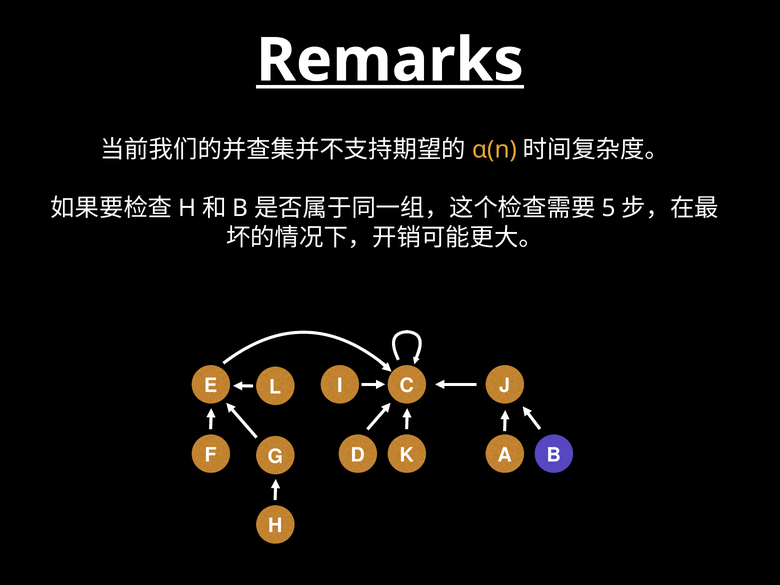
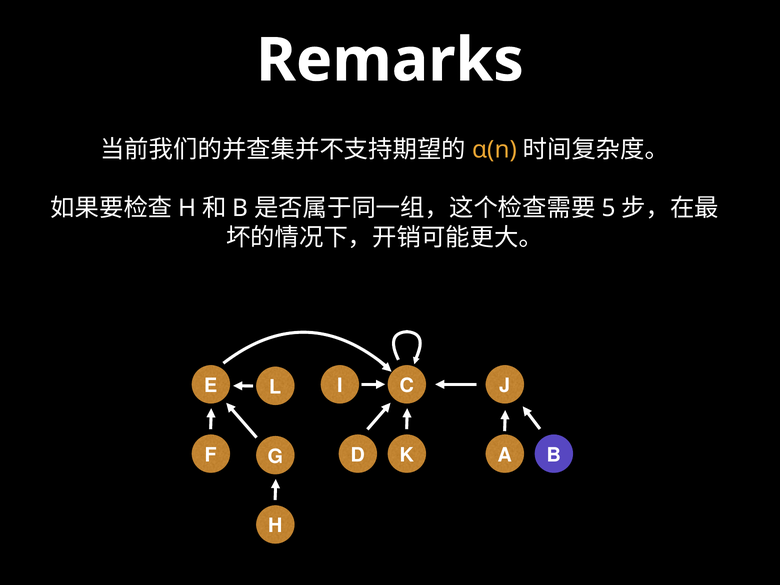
Remarks underline: present -> none (390, 60)
